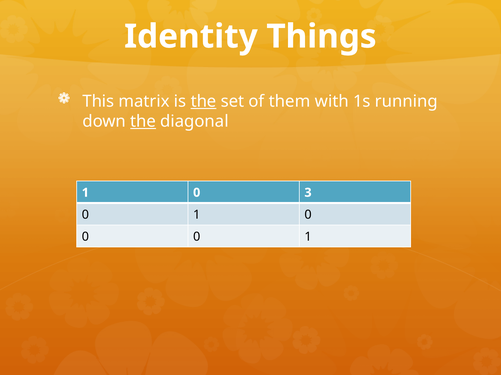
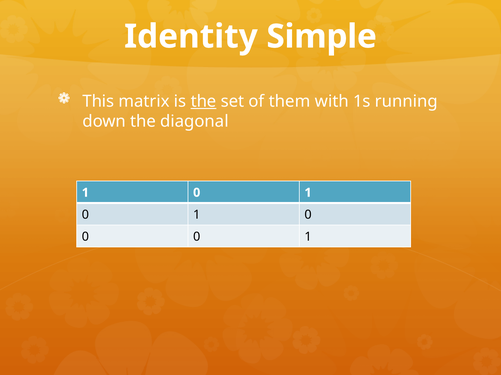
Things: Things -> Simple (322, 37)
the underline: present -> none (143, 121)
3: 3 -> 1 (308, 193)
